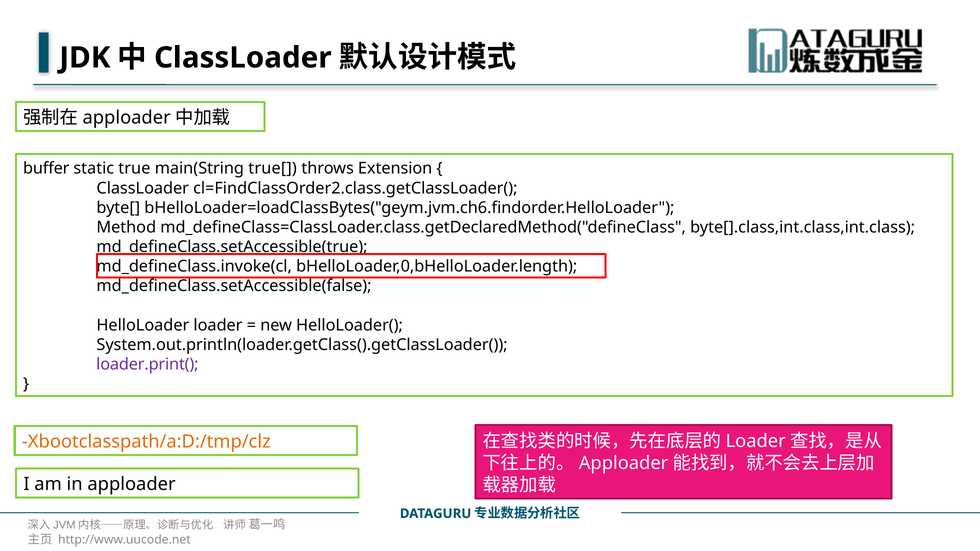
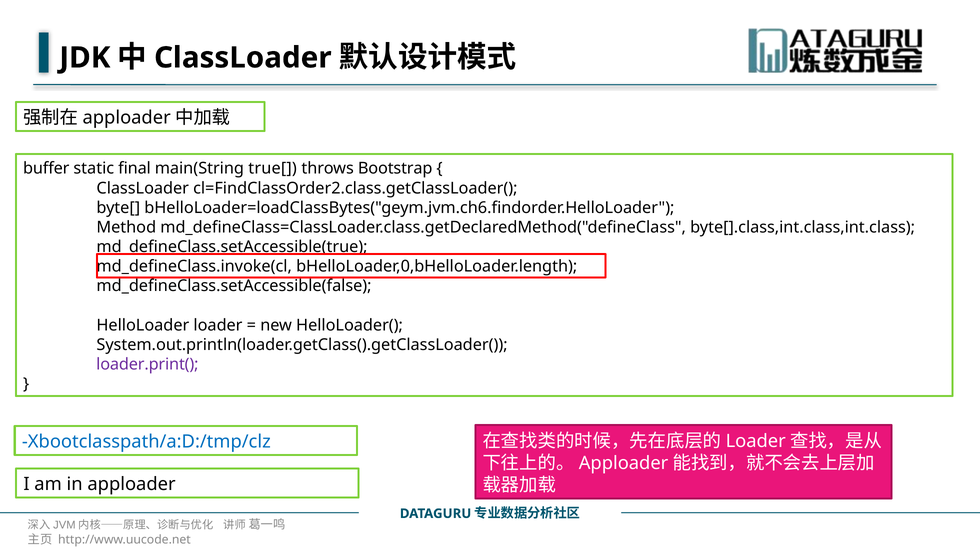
true: true -> final (135, 168)
Extension: Extension -> Bootstrap (395, 168)
Xbootclasspath/a:D:/tmp/clz colour: orange -> blue (146, 442)
